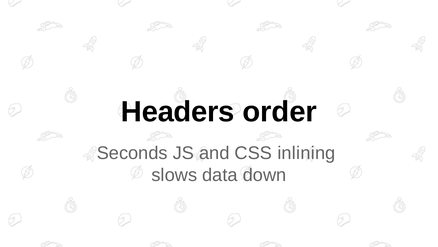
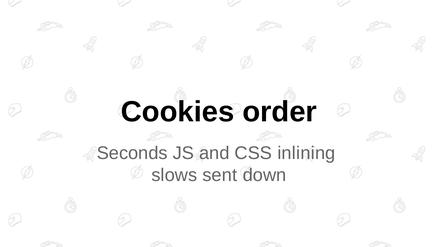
Headers: Headers -> Cookies (178, 112)
data: data -> sent (220, 175)
